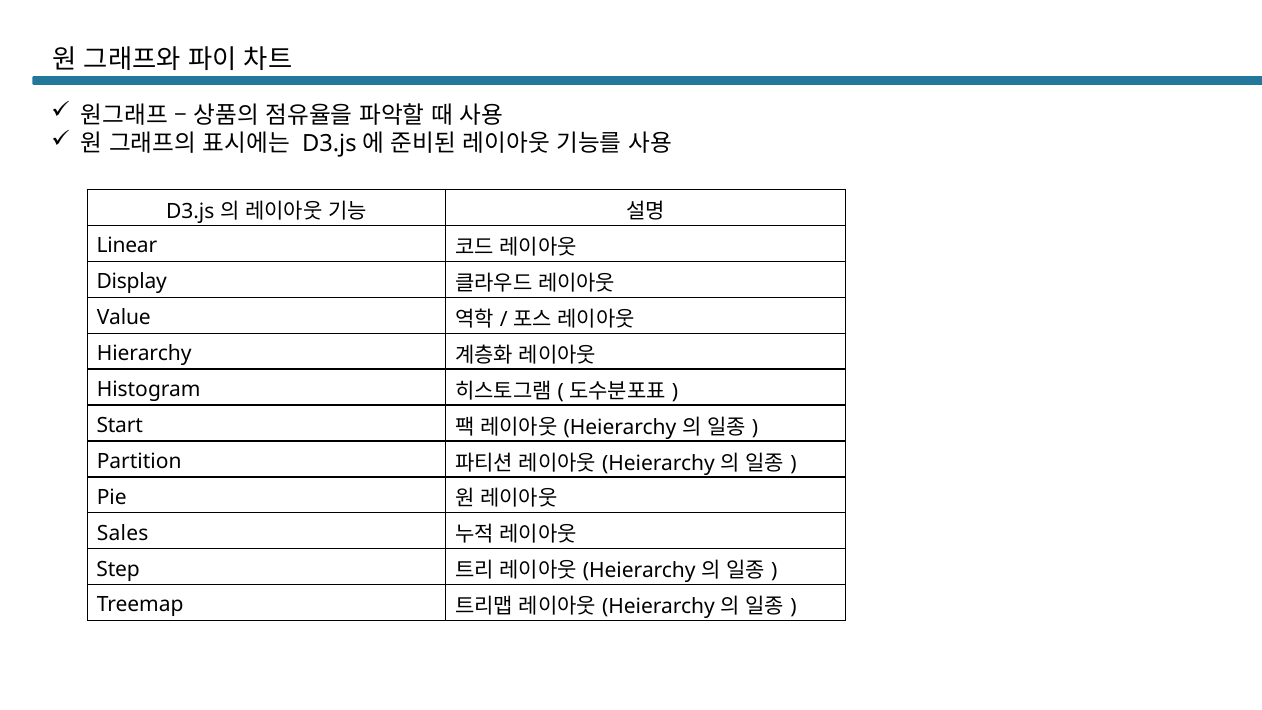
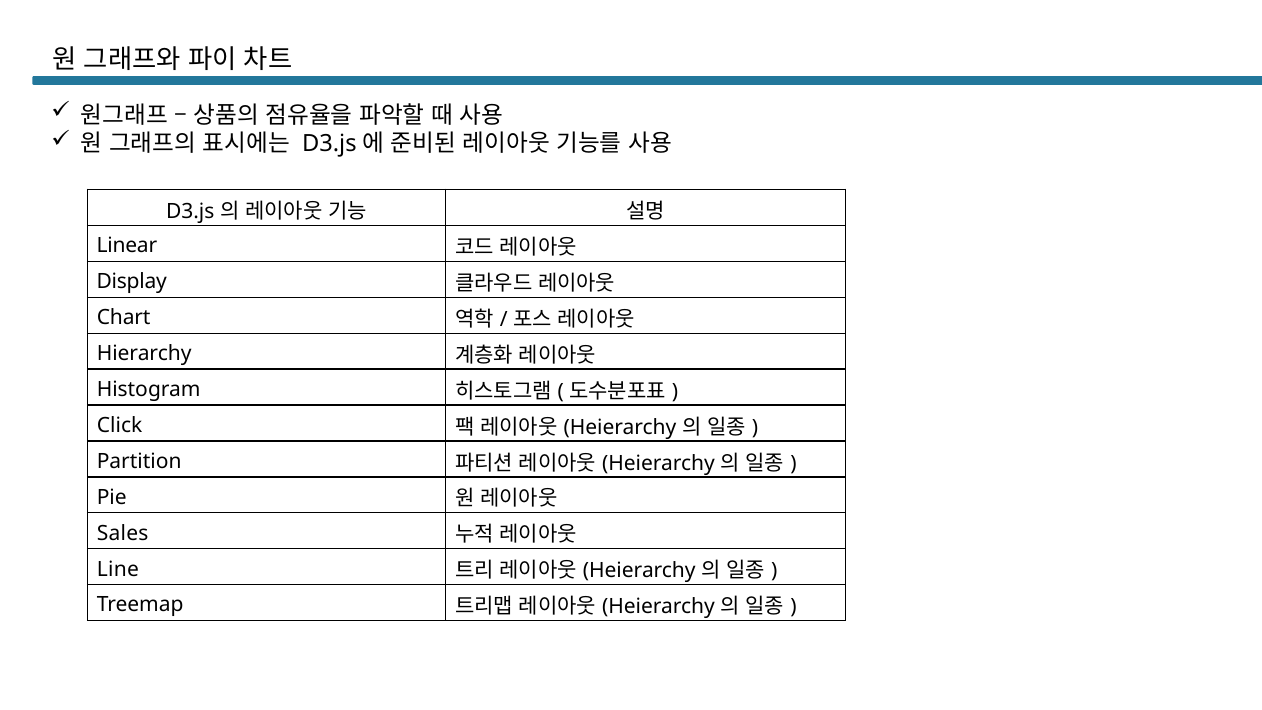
Value: Value -> Chart (124, 317)
Start: Start -> Click (120, 425)
Step: Step -> Line (118, 569)
